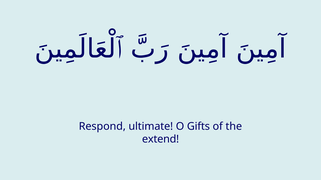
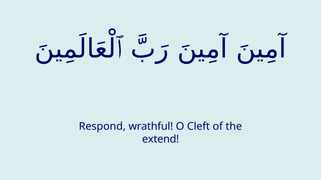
ultimate: ultimate -> wrathful (151, 127)
Gifts: Gifts -> Cleft (198, 127)
